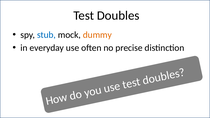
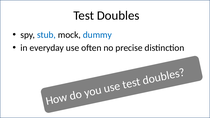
dummy colour: orange -> blue (97, 35)
